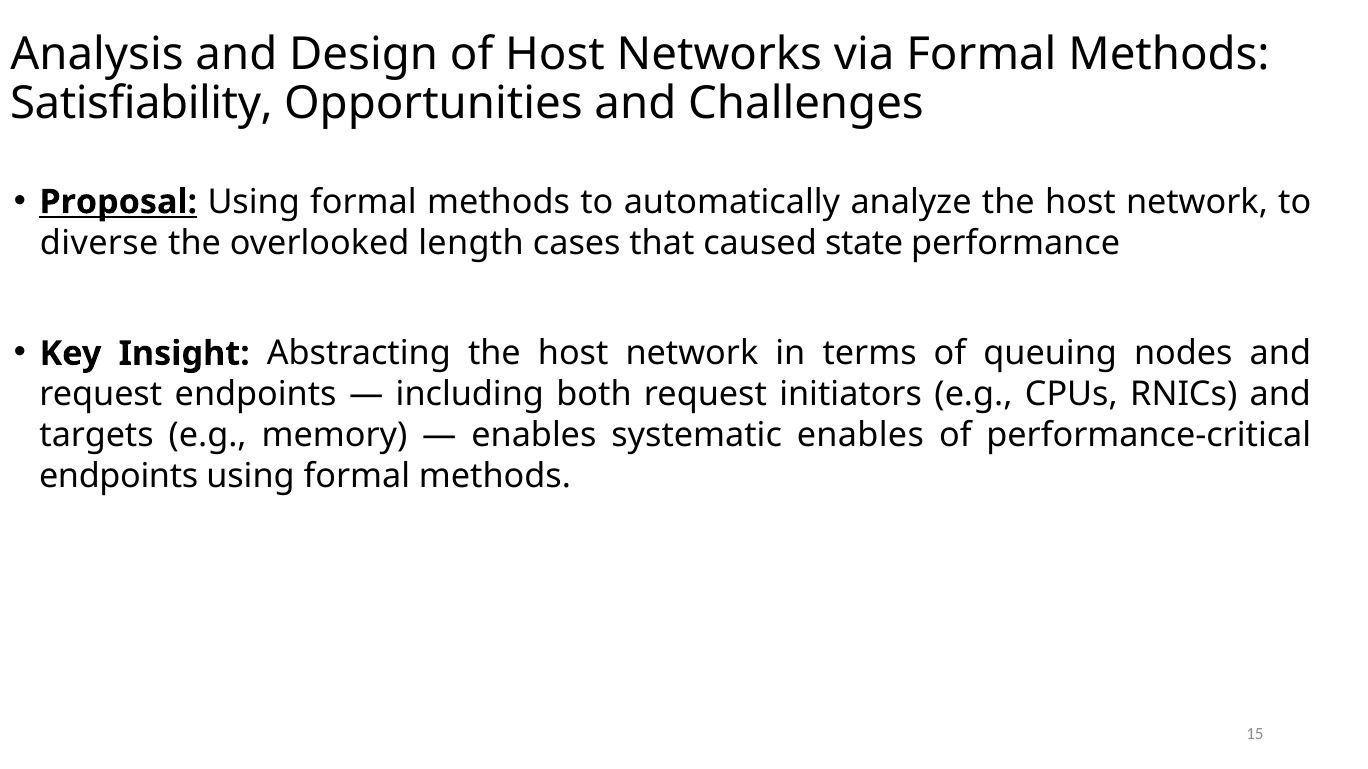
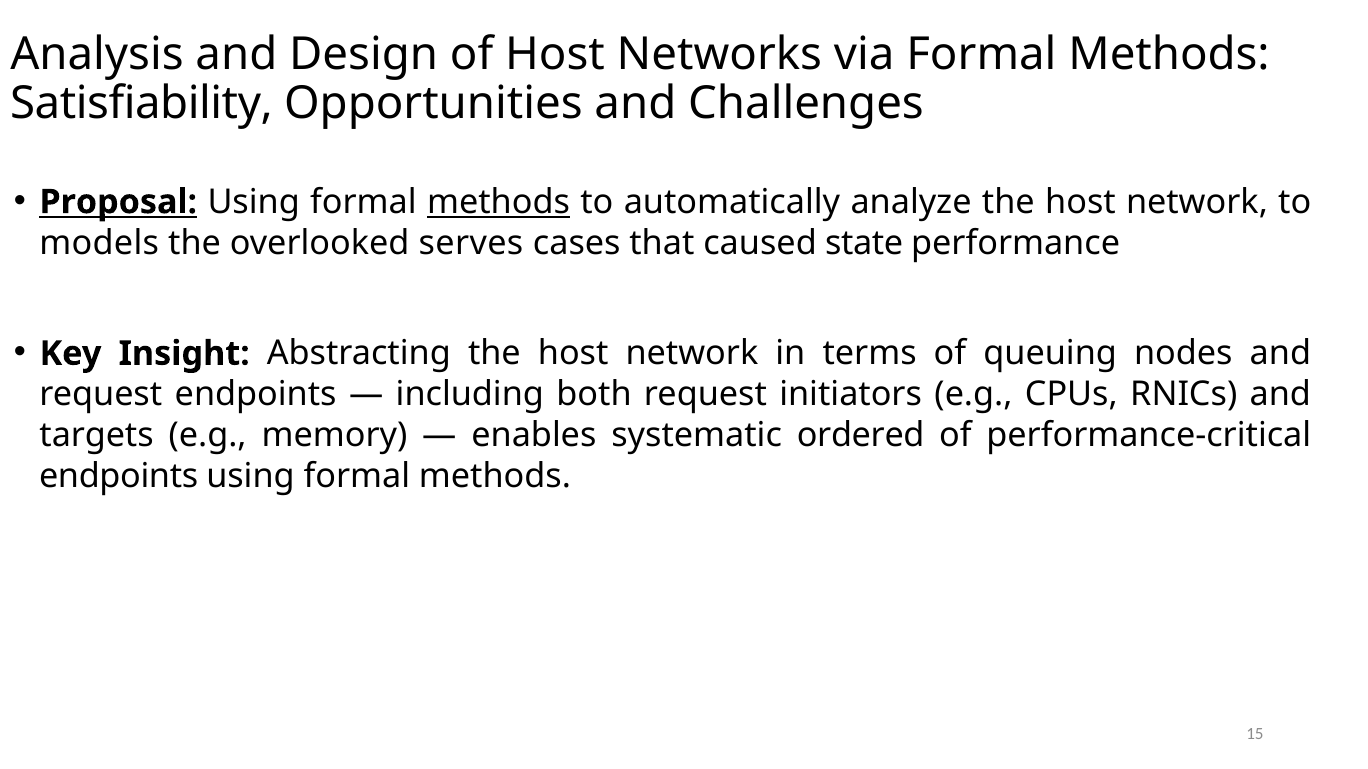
methods underline: none -> present (499, 202)
diverse: diverse -> models (99, 243)
length: length -> serves (471, 243)
systematic enables: enables -> ordered (861, 436)
